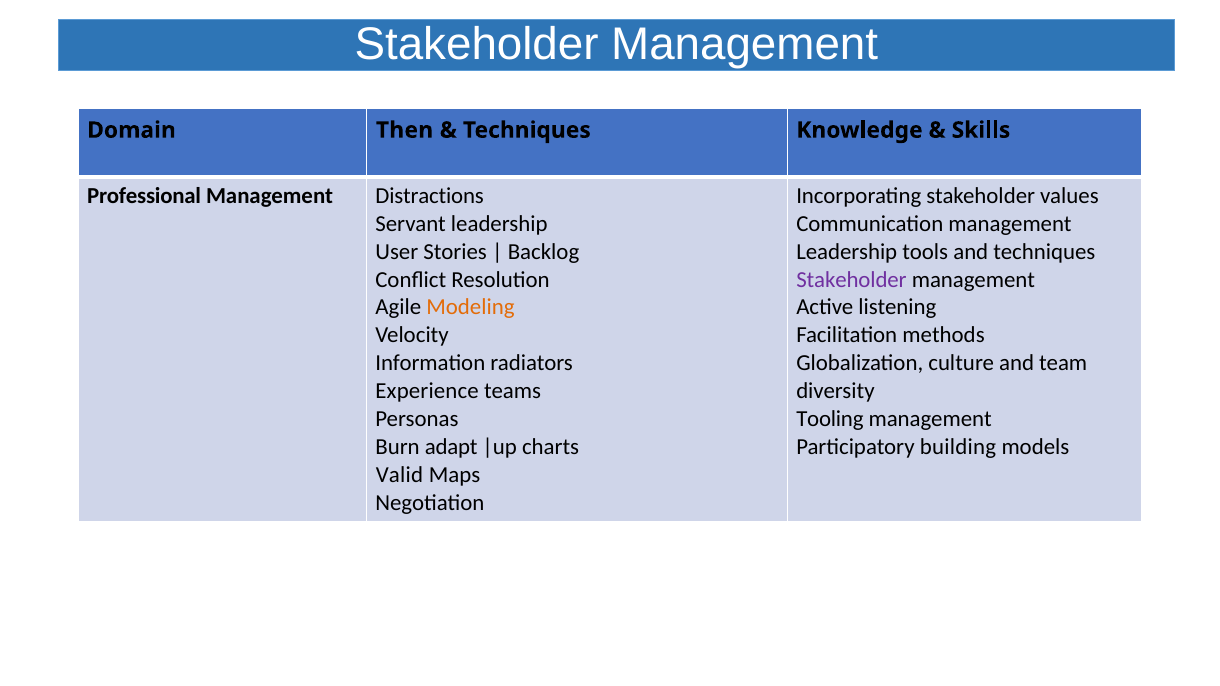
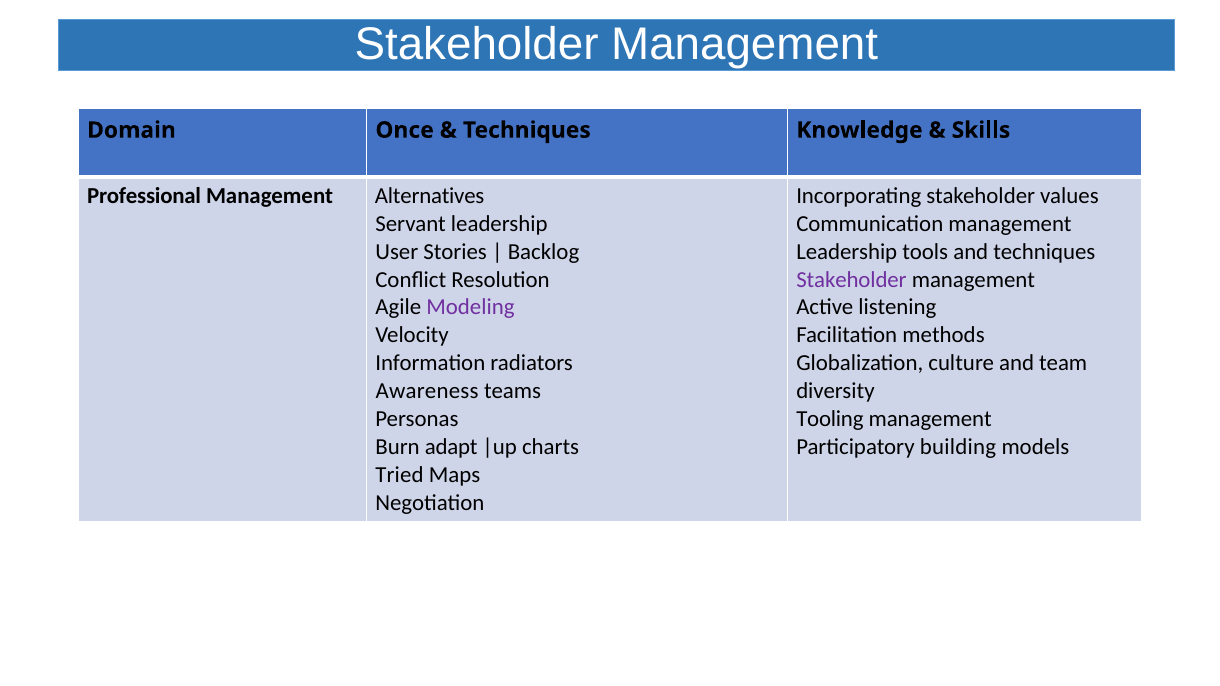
Then: Then -> Once (405, 130)
Distractions: Distractions -> Alternatives (430, 196)
Modeling colour: orange -> purple (470, 308)
Experience: Experience -> Awareness (427, 391)
Valid: Valid -> Tried (399, 475)
